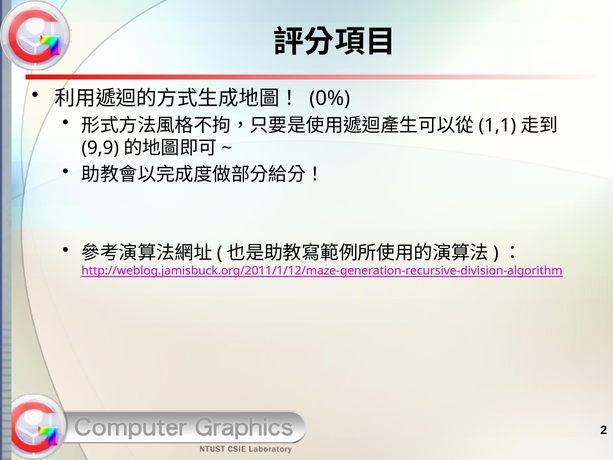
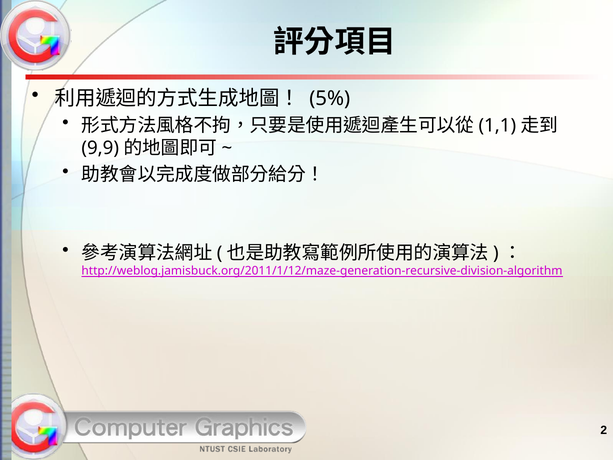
0%: 0% -> 5% (330, 99)
